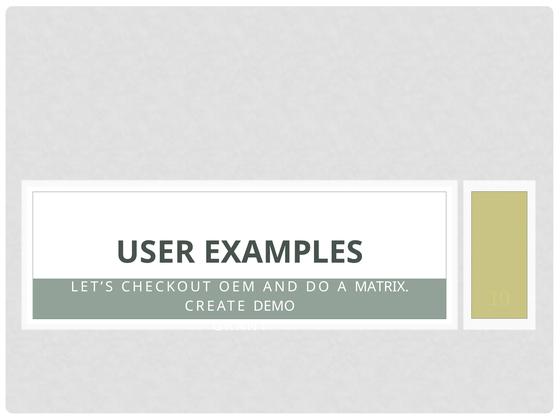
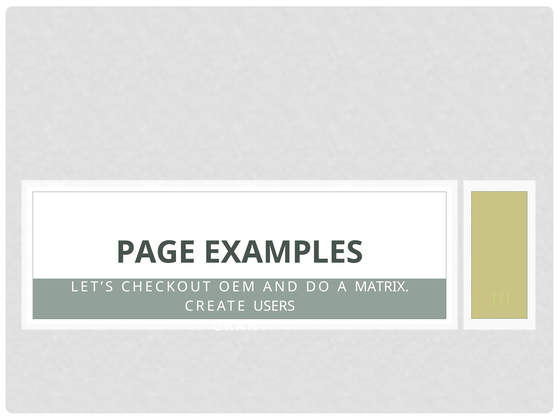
USER: USER -> PAGE (156, 253)
DEMO: DEMO -> USERS (274, 307)
